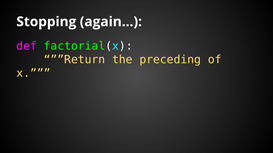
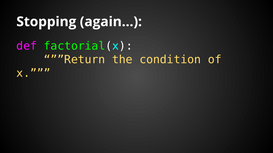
preceding: preceding -> condition (170, 60)
